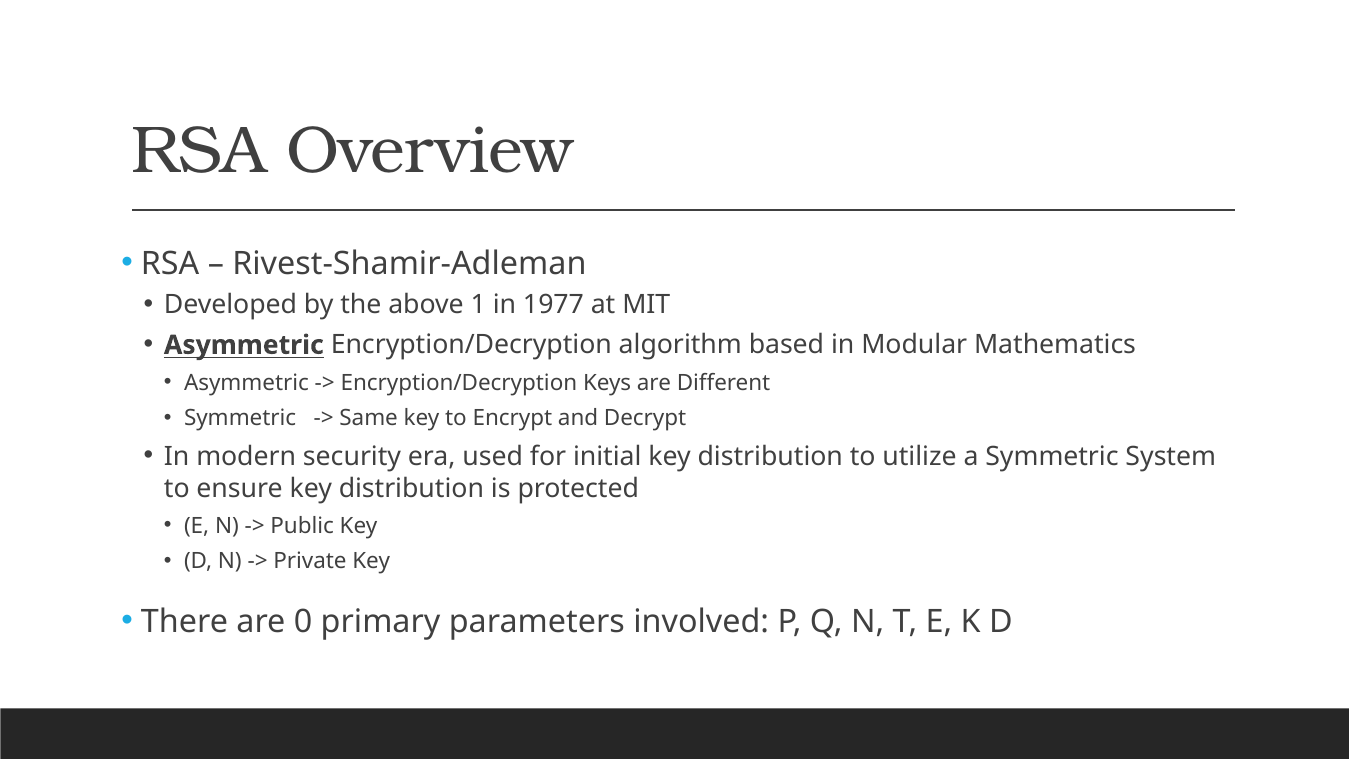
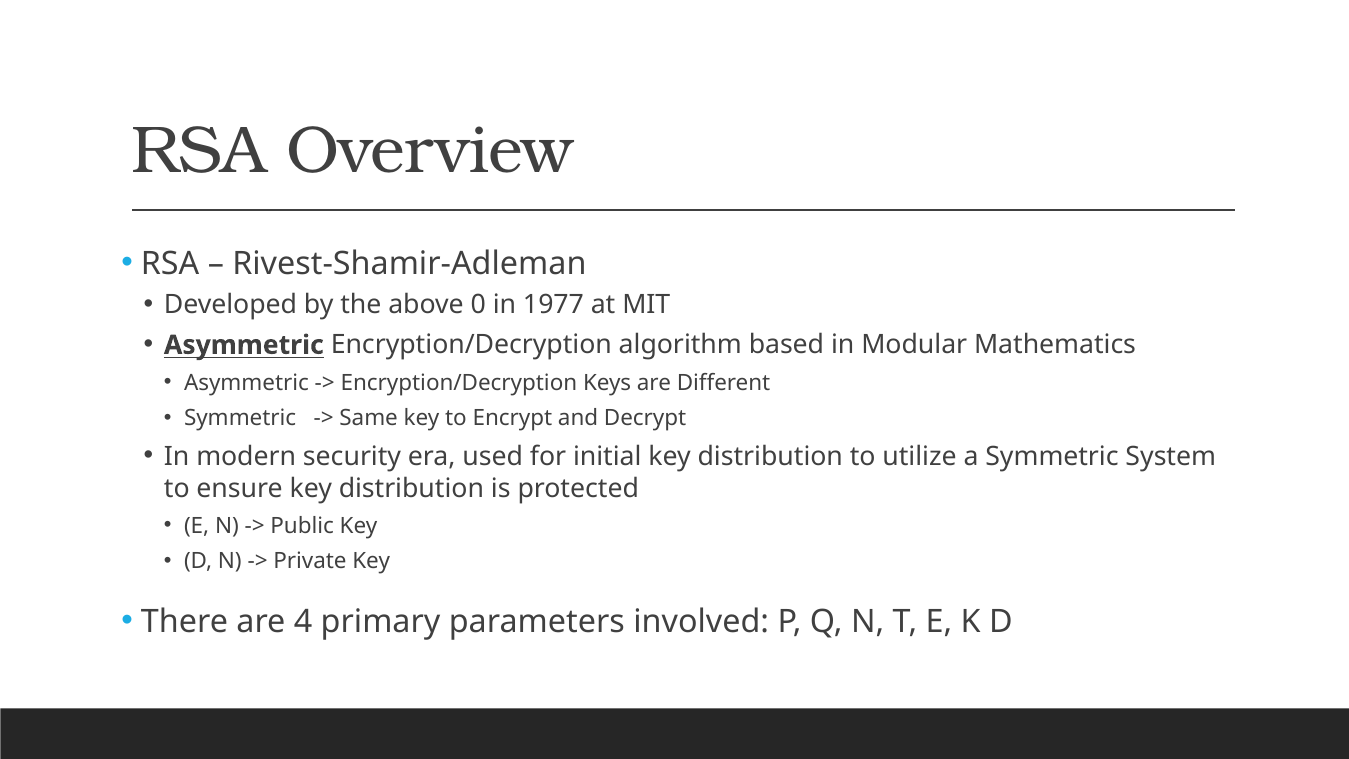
1: 1 -> 0 (478, 304)
0: 0 -> 4 (303, 621)
